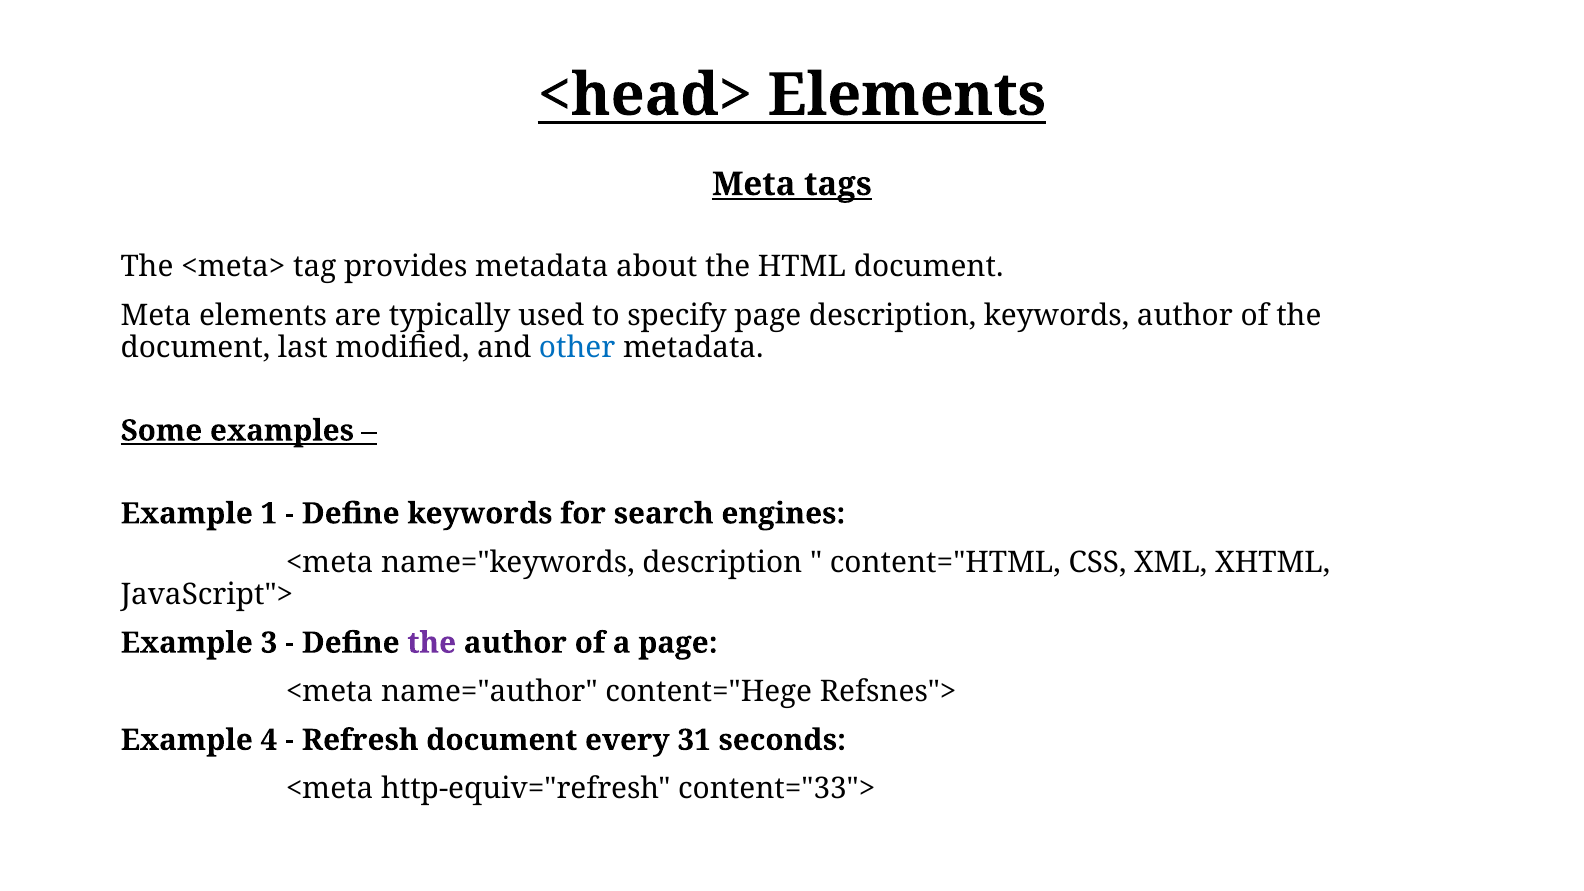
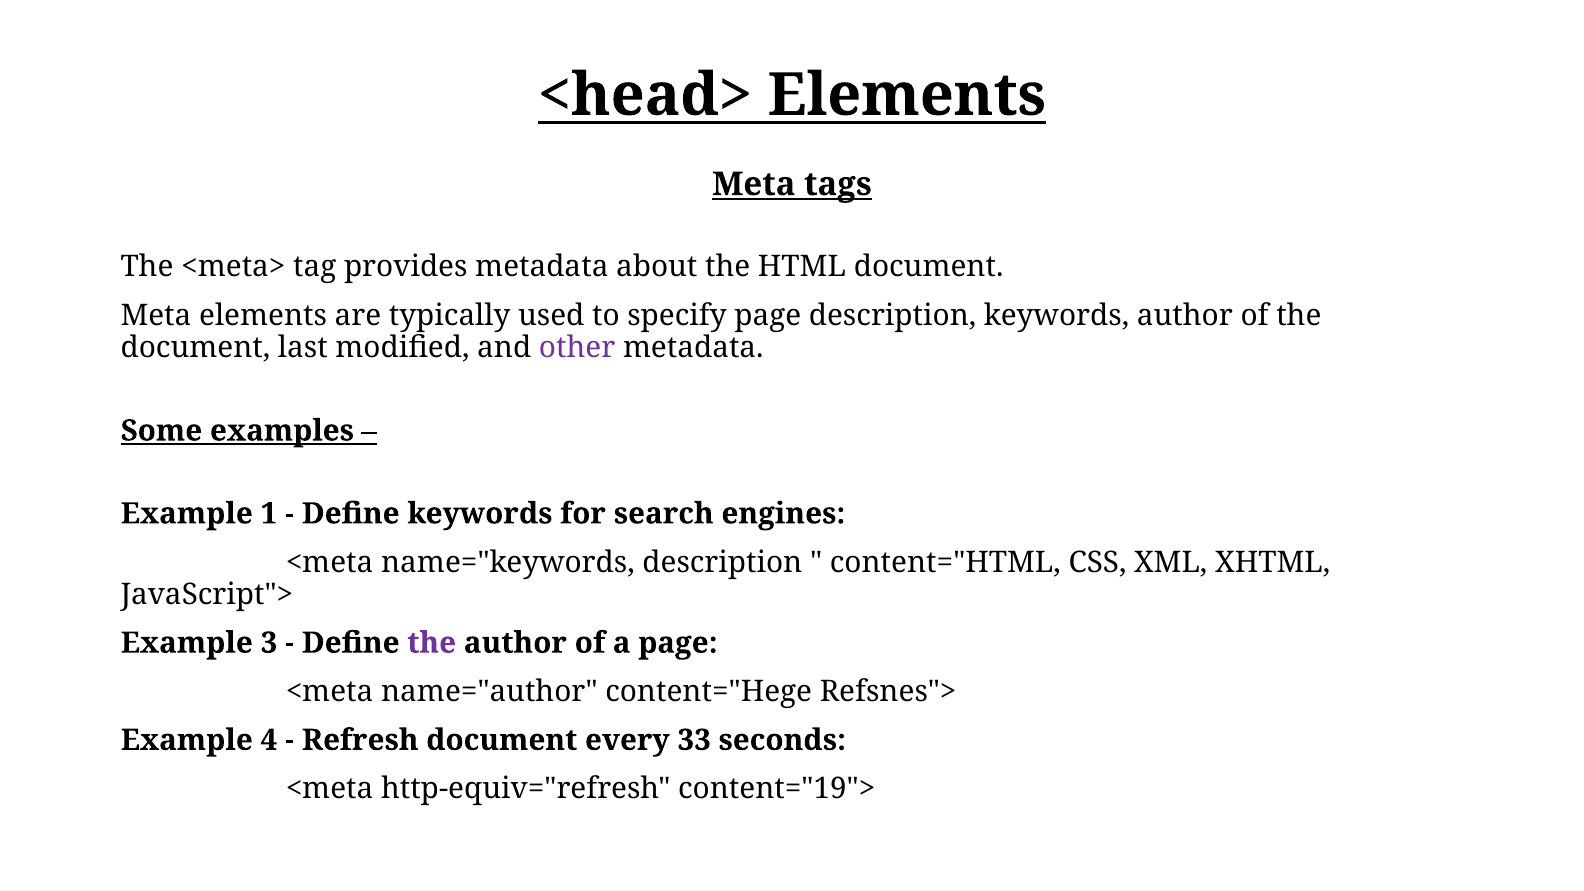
other colour: blue -> purple (577, 348)
31: 31 -> 33 (694, 740)
content="33">: content="33"> -> content="19"> (777, 789)
